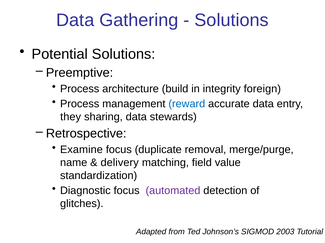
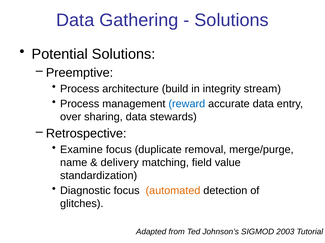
foreign: foreign -> stream (262, 89)
they: they -> over (71, 117)
automated colour: purple -> orange (173, 191)
